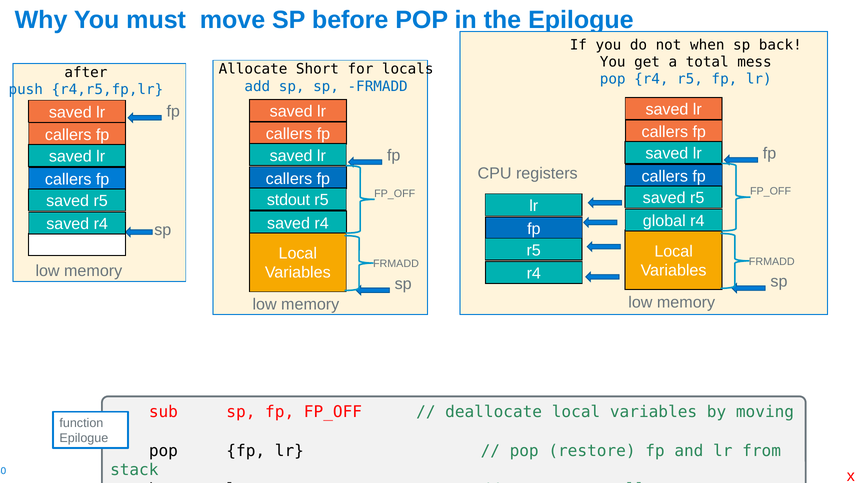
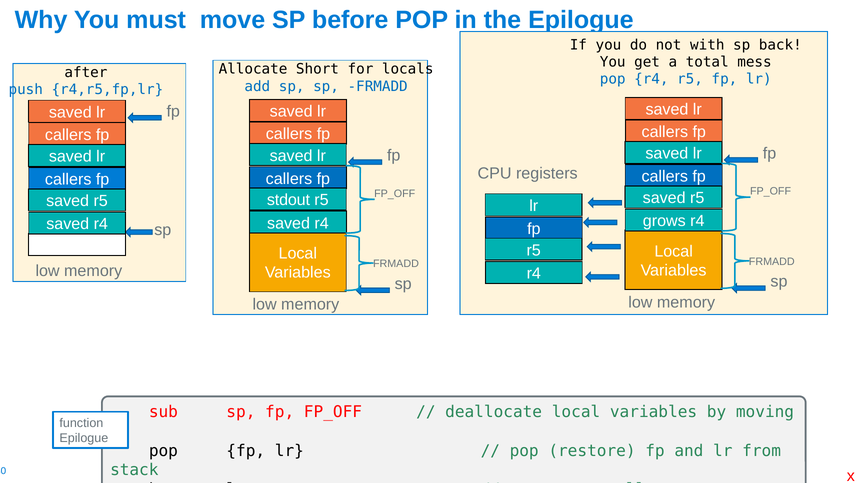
when: when -> with (707, 45)
global: global -> grows (664, 221)
